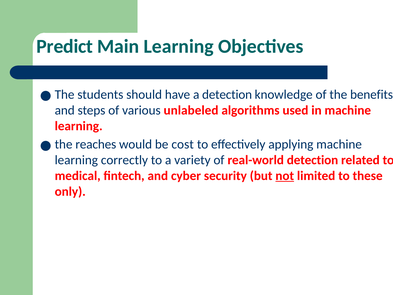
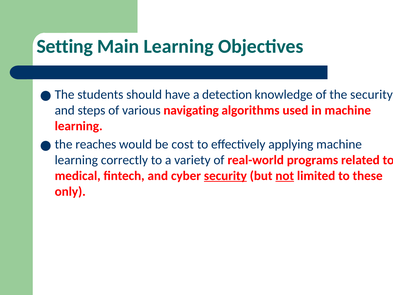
Predict: Predict -> Setting (65, 46)
the benefits: benefits -> security (371, 94)
unlabeled: unlabeled -> navigating (191, 110)
real-world detection: detection -> programs (313, 160)
security underline: none -> present (225, 176)
